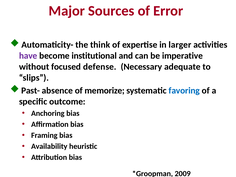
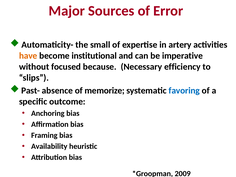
think: think -> small (100, 45)
larger: larger -> artery (180, 45)
have colour: purple -> orange (28, 56)
defense: defense -> because (100, 67)
adequate: adequate -> efficiency (182, 67)
